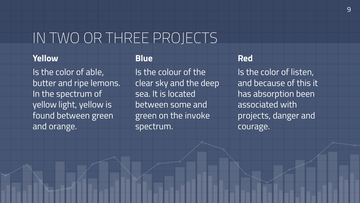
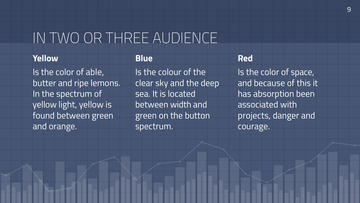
THREE PROJECTS: PROJECTS -> AUDIENCE (185, 38)
listen: listen -> space (302, 72)
some: some -> width (181, 104)
invoke: invoke -> button (197, 115)
